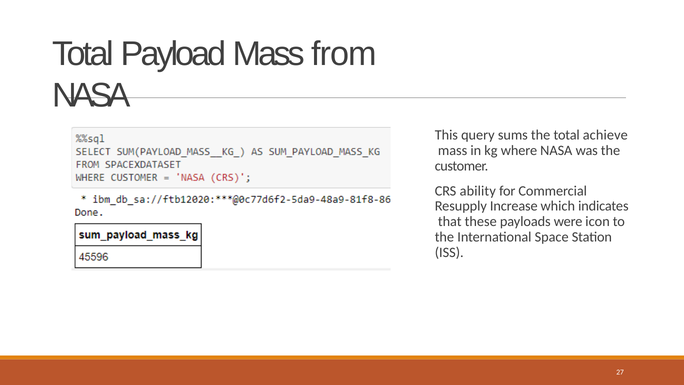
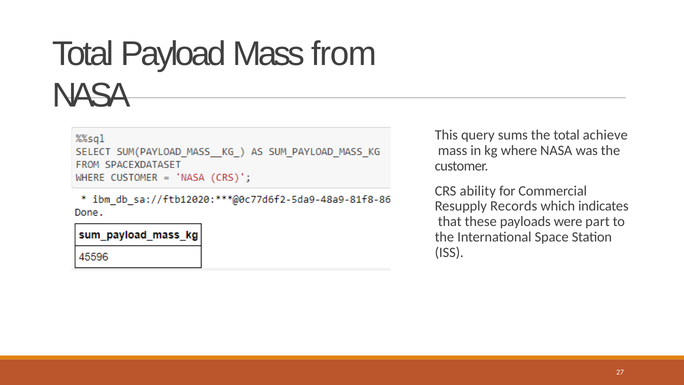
Increase: Increase -> Records (514, 206)
icon: icon -> part (598, 222)
